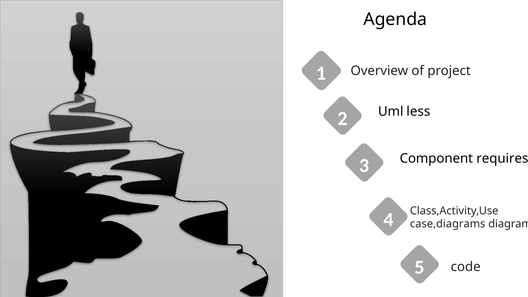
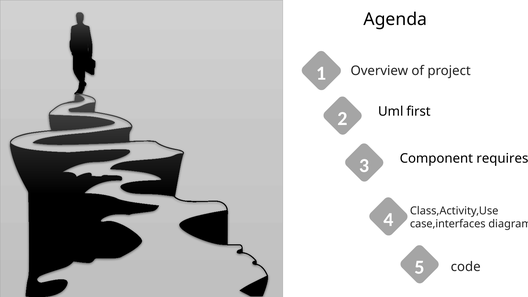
less: less -> first (418, 111)
case,diagrams: case,diagrams -> case,interfaces (448, 224)
